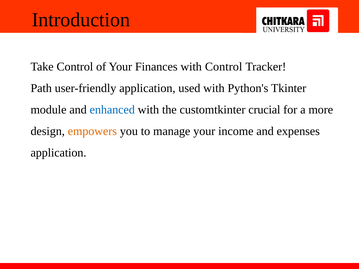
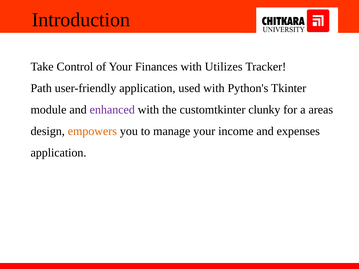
with Control: Control -> Utilizes (224, 67)
enhanced colour: blue -> purple (112, 110)
crucial: crucial -> clunky (264, 110)
more: more -> areas (321, 110)
